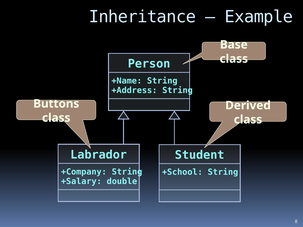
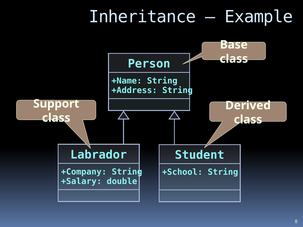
Buttons: Buttons -> Support (56, 104)
